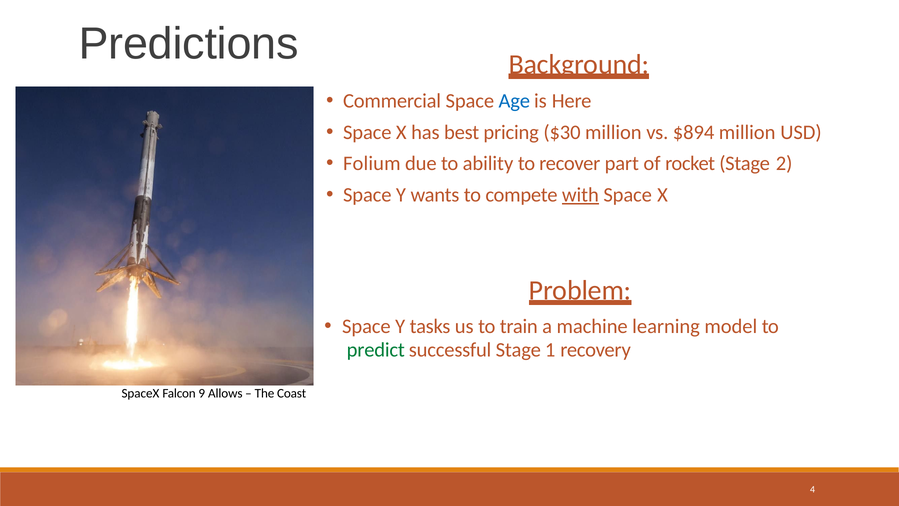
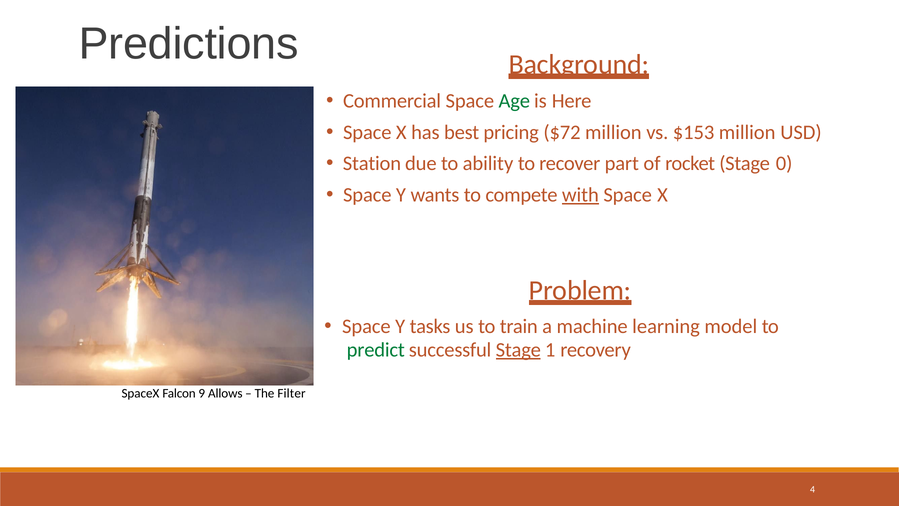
Age colour: blue -> green (514, 101)
$30: $30 -> $72 (562, 132)
$894: $894 -> $153 (694, 132)
Folium: Folium -> Station (372, 164)
2: 2 -> 0 (784, 164)
Stage underline: none -> present (518, 350)
Coast: Coast -> Filter (292, 393)
